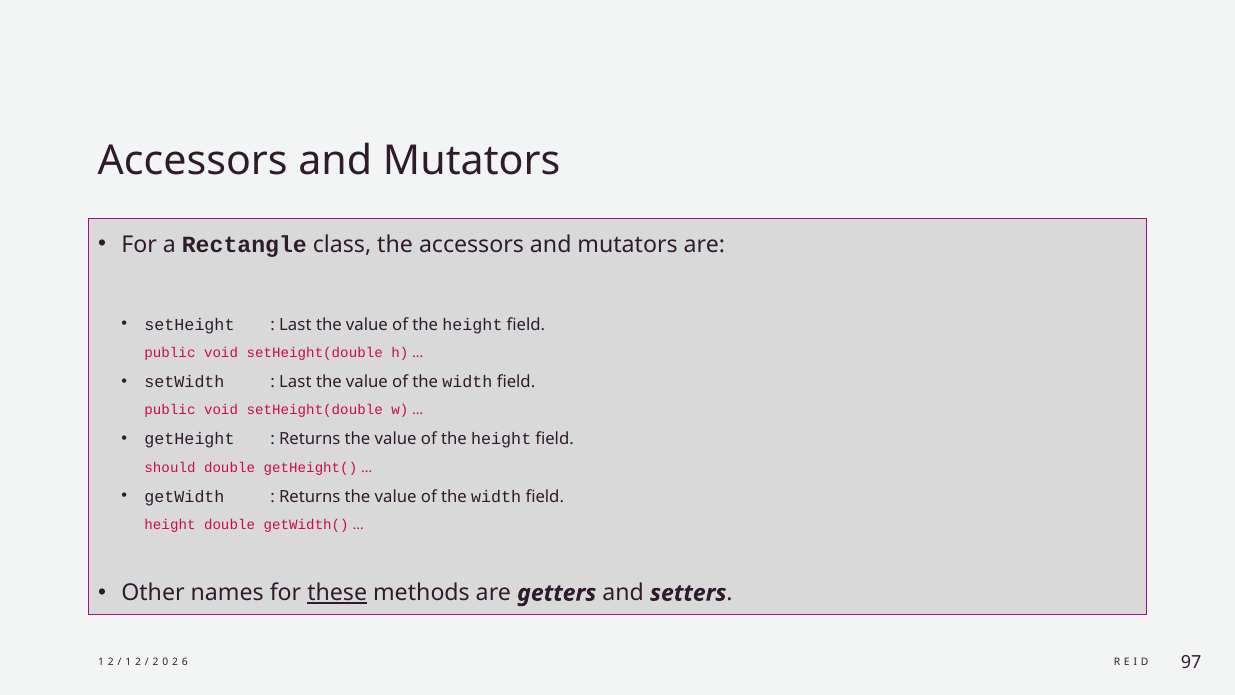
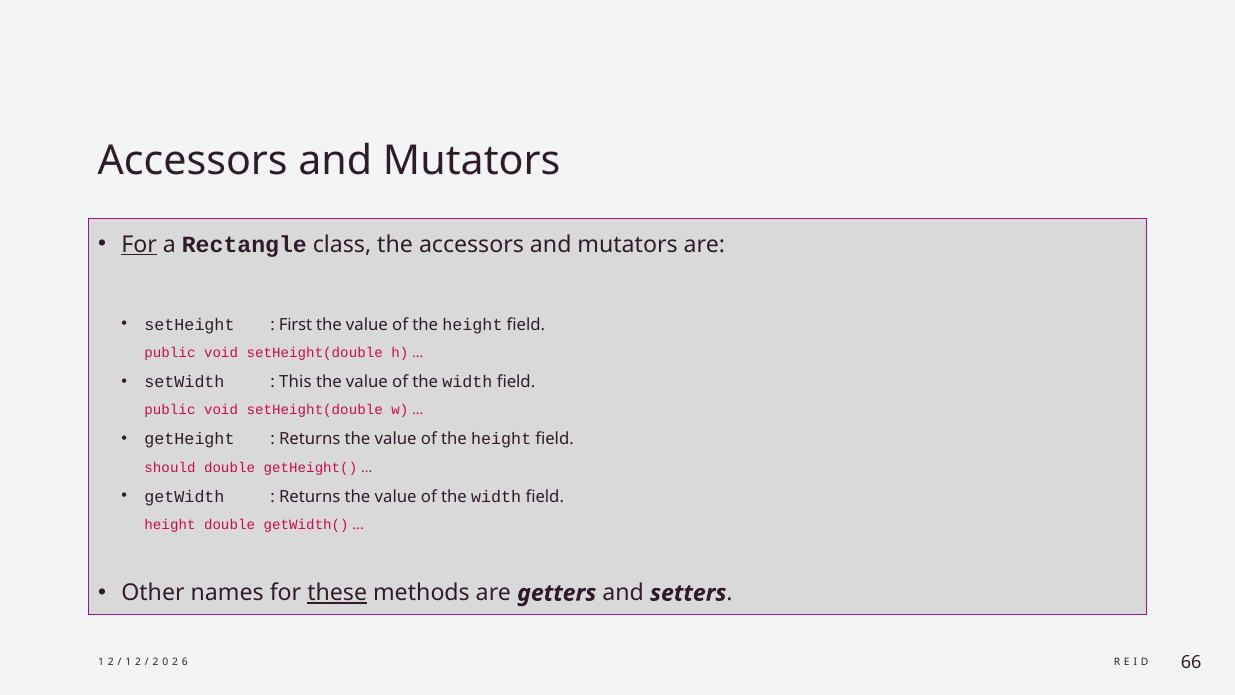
For underline: none -> present (139, 244)
Last: Last -> First (295, 324)
Last: Last -> This (295, 382)
97: 97 -> 66 (1191, 662)
